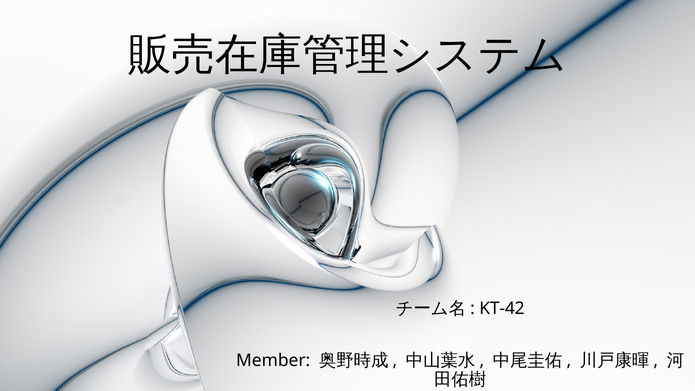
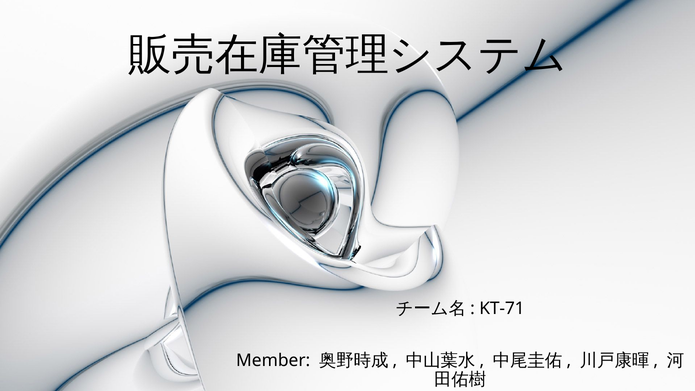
KT-42: KT-42 -> KT-71 (502, 308)
